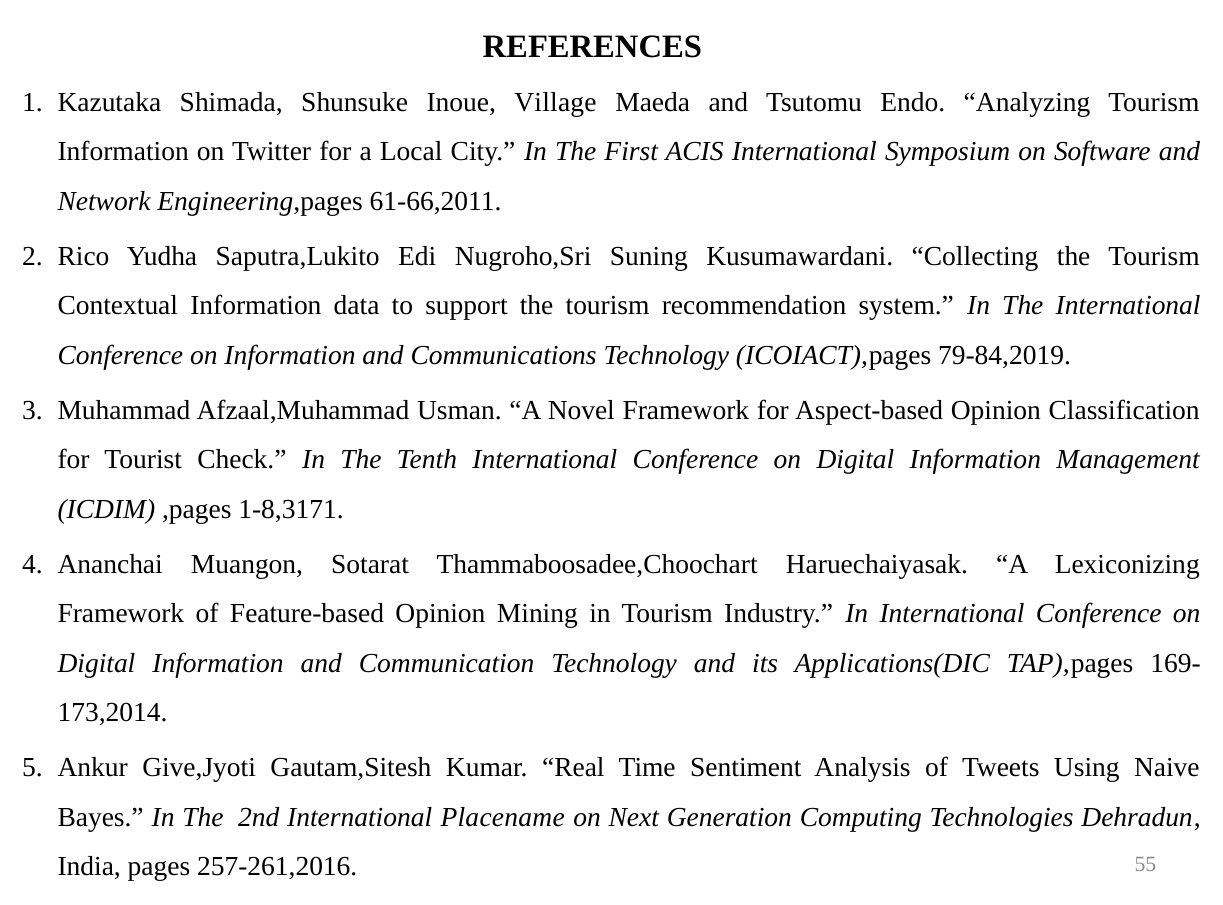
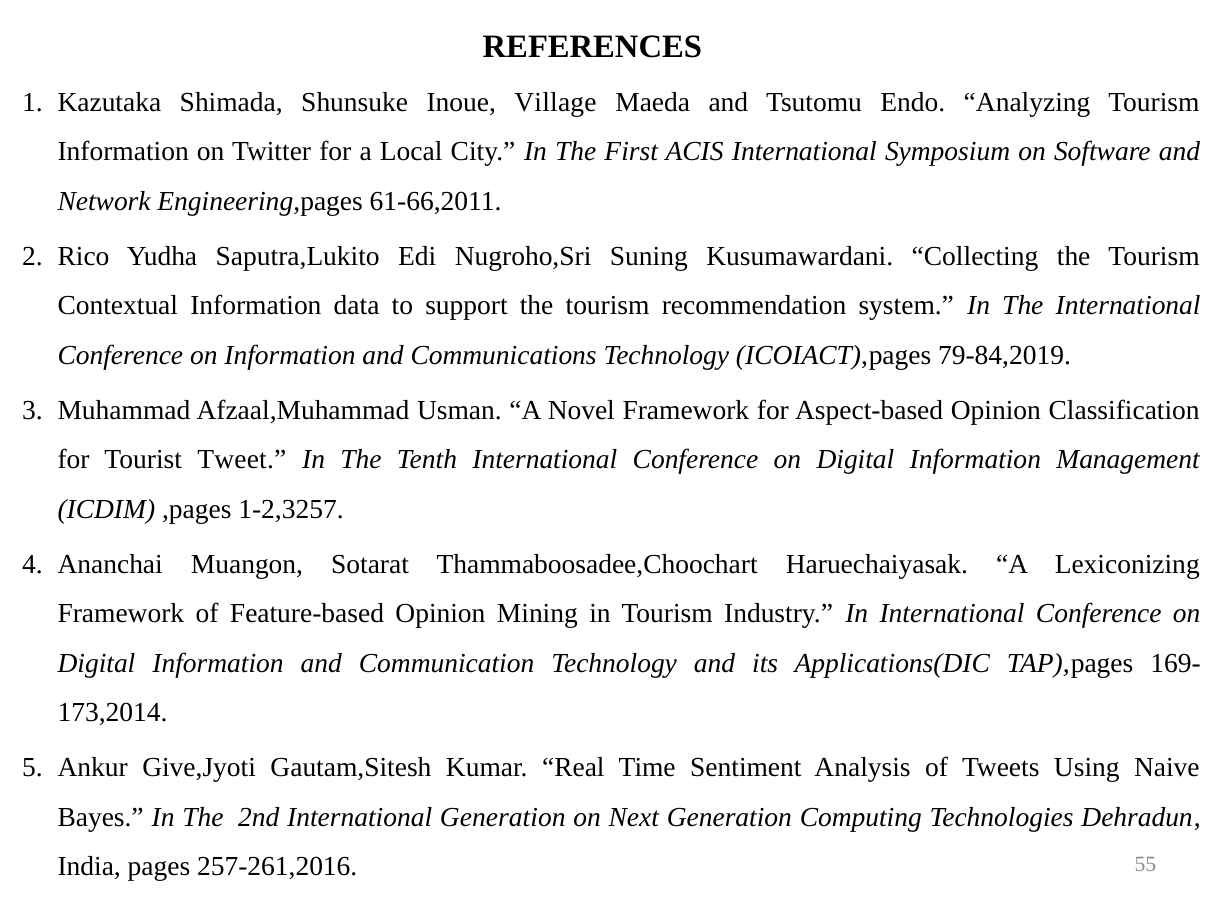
Check: Check -> Tweet (242, 460)
1-8,3171: 1-8,3171 -> 1-2,3257 (291, 509)
International Placename: Placename -> Generation (503, 817)
